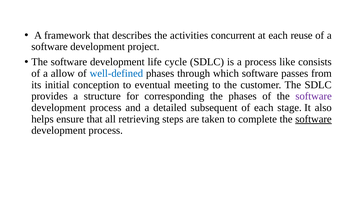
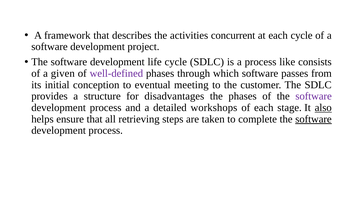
each reuse: reuse -> cycle (302, 35)
allow: allow -> given (63, 73)
well-defined colour: blue -> purple (116, 73)
corresponding: corresponding -> disadvantages (174, 96)
subsequent: subsequent -> workshops (214, 108)
also underline: none -> present (323, 108)
